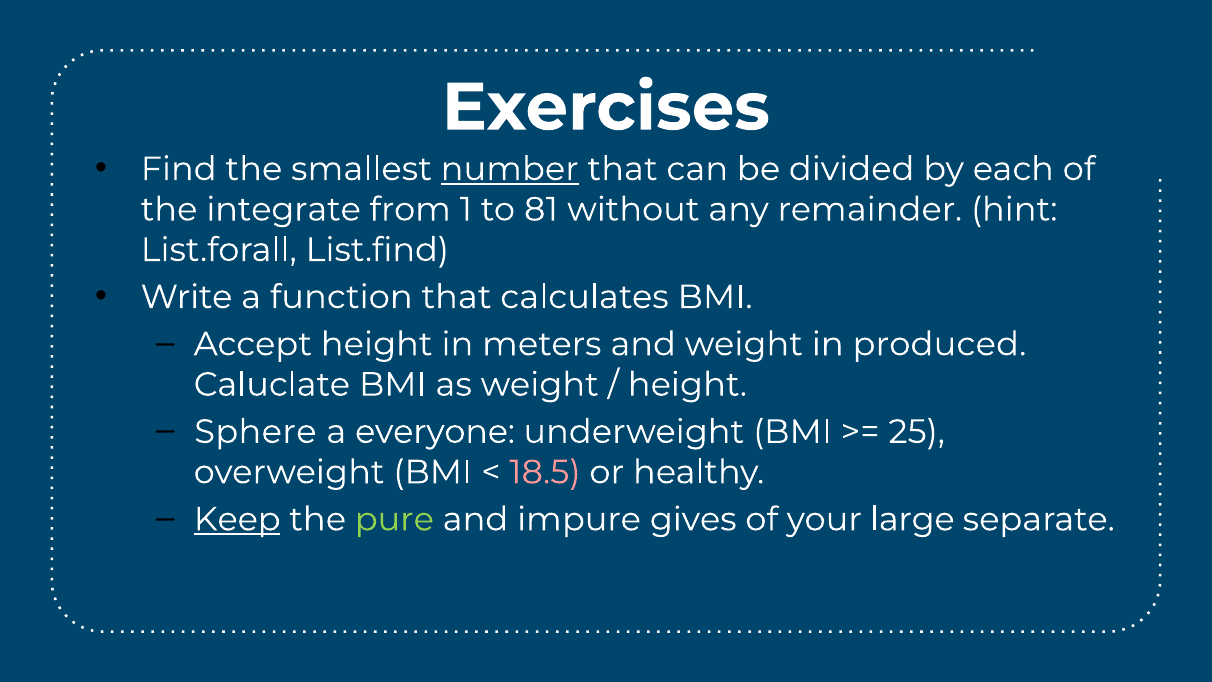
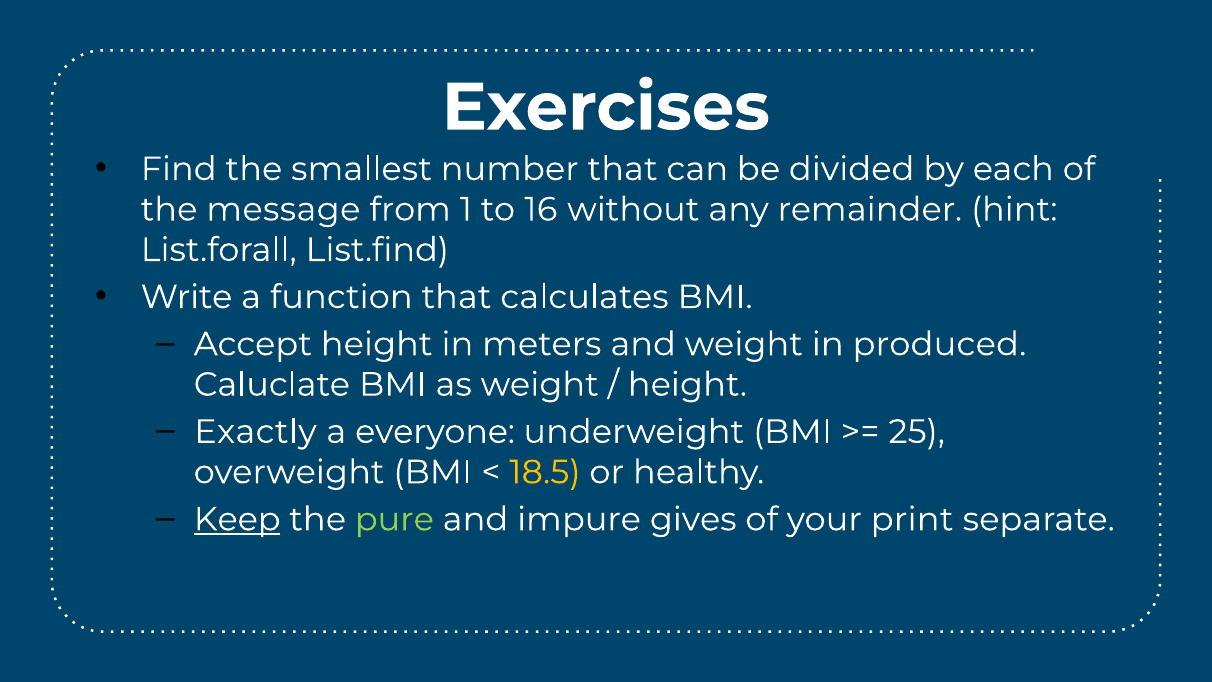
number underline: present -> none (510, 169)
integrate: integrate -> message (283, 209)
81: 81 -> 16 (541, 209)
Sphere: Sphere -> Exactly (255, 432)
18.5 colour: pink -> yellow (545, 472)
large: large -> print (912, 519)
